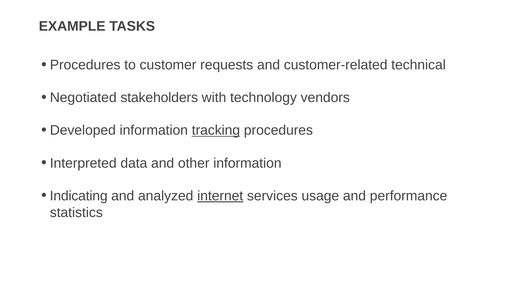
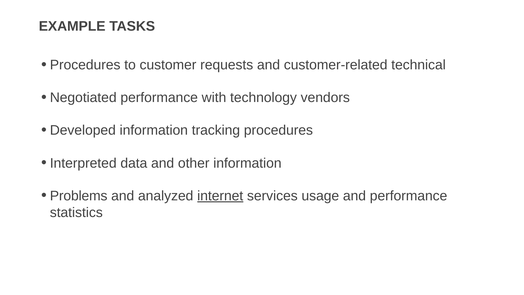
Negotiated stakeholders: stakeholders -> performance (159, 98)
tracking underline: present -> none (216, 130)
Indicating: Indicating -> Problems (79, 196)
